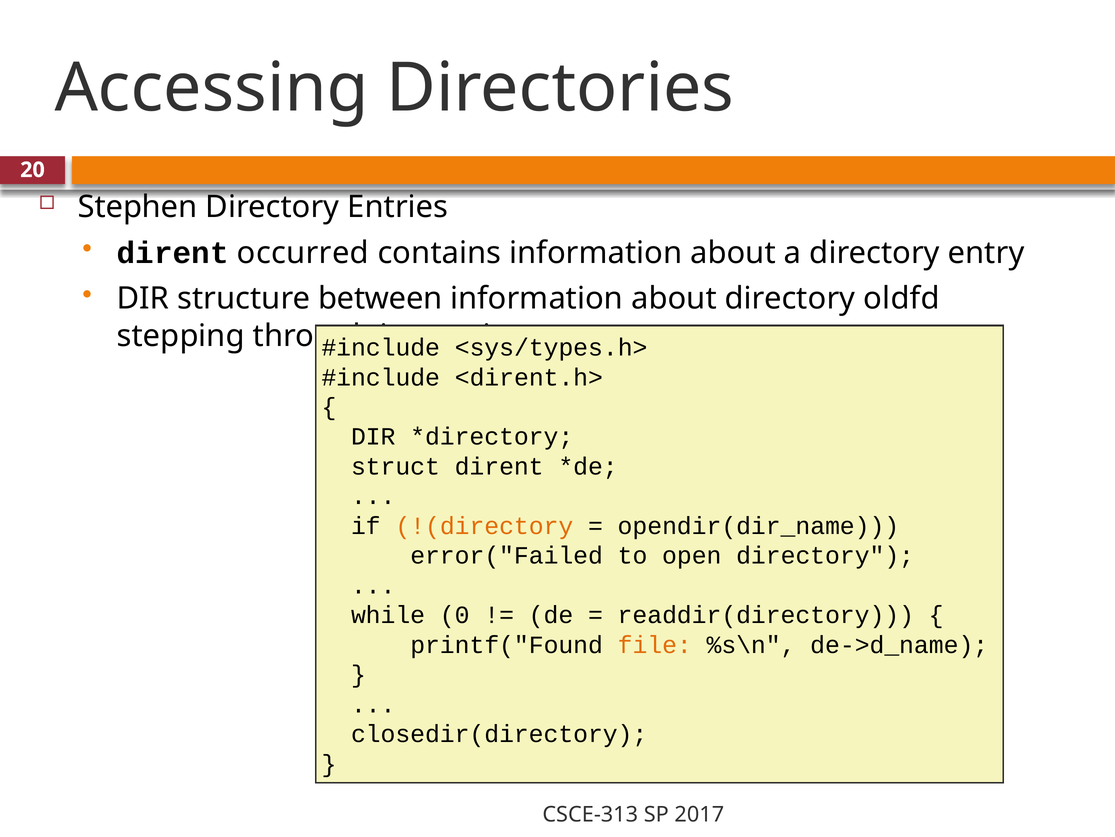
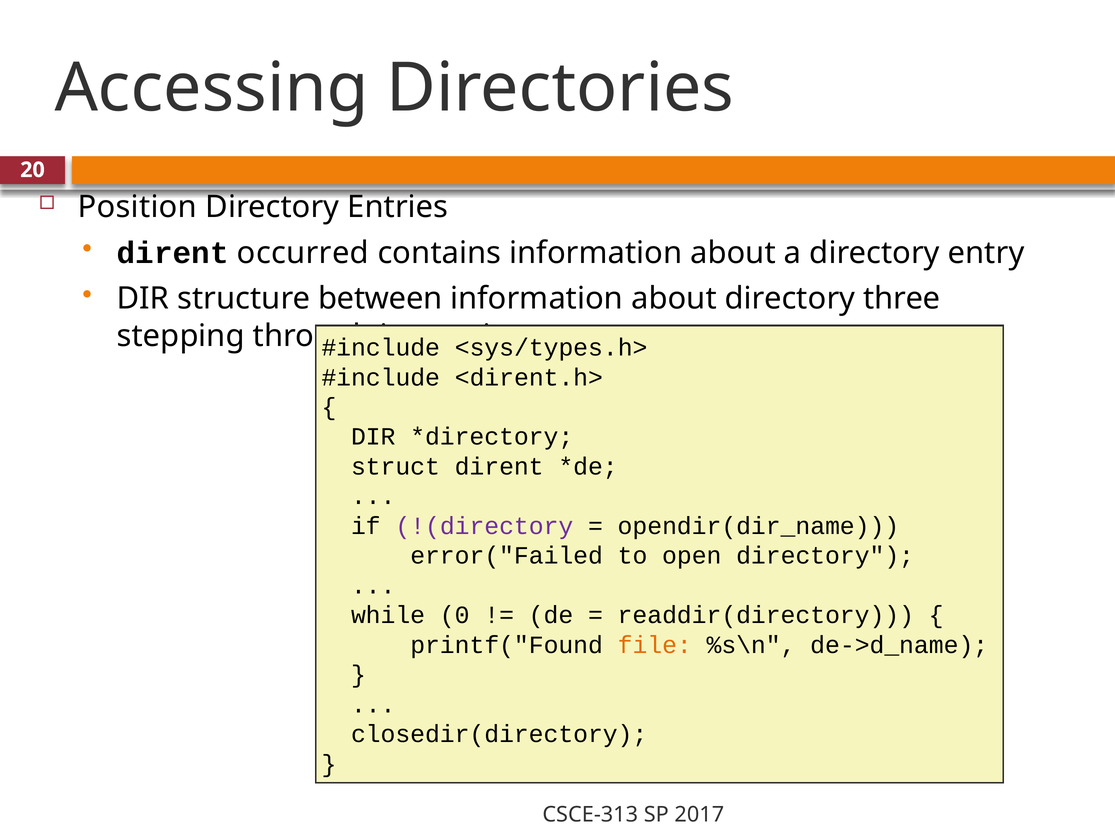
Stephen: Stephen -> Position (137, 207)
oldfd: oldfd -> three (902, 298)
!(directory colour: orange -> purple (484, 526)
